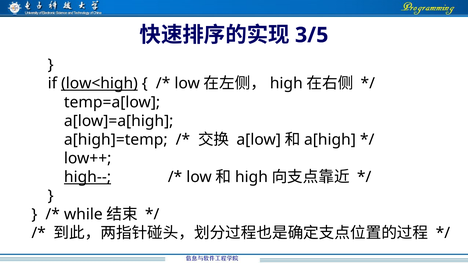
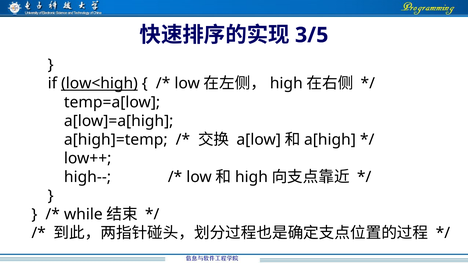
high-- underline: present -> none (88, 177)
